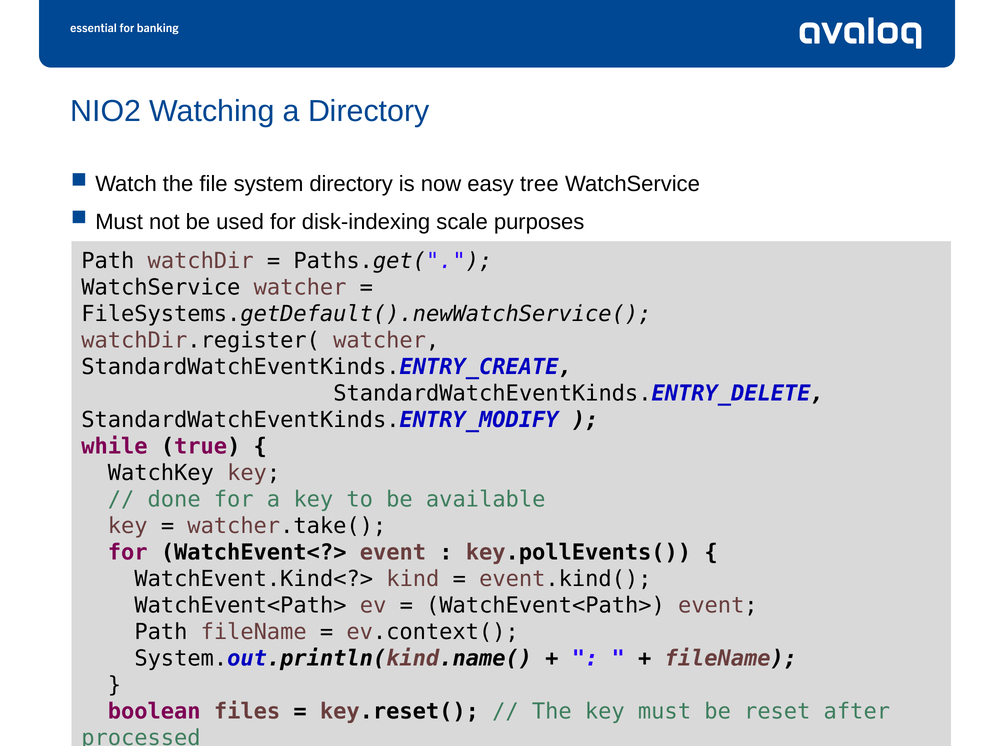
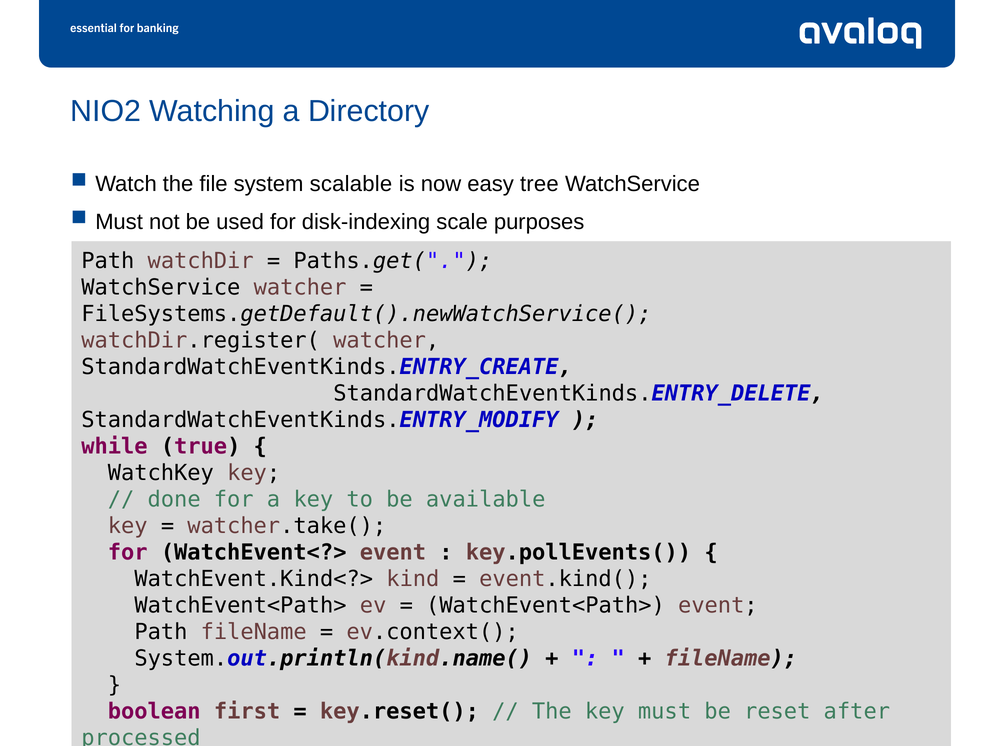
system directory: directory -> scalable (351, 184)
files: files -> first (247, 711)
